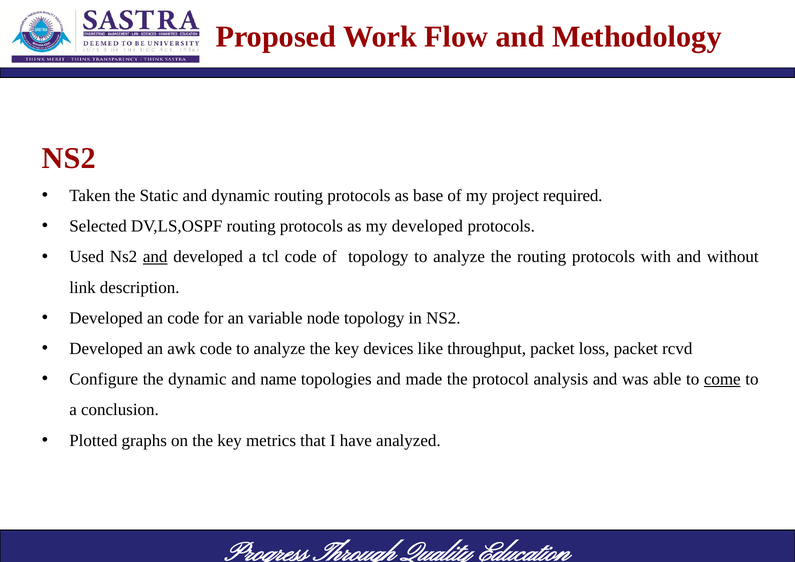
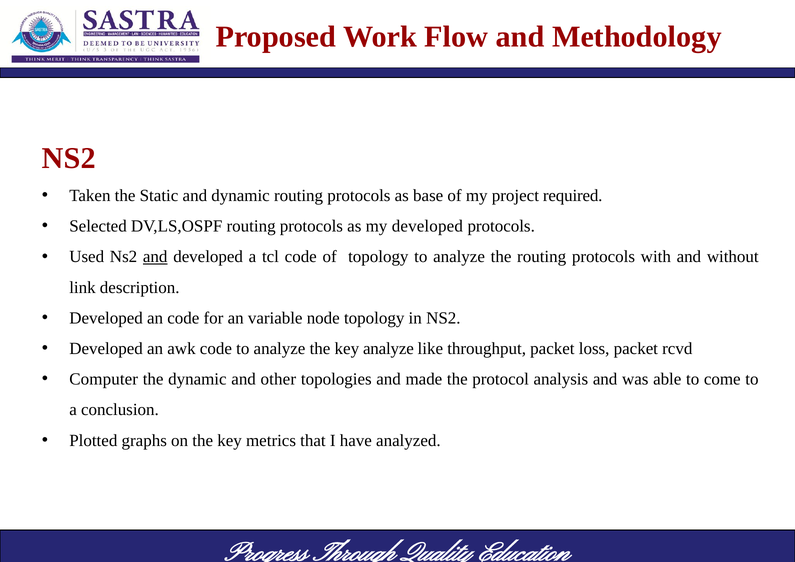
key devices: devices -> analyze (388, 349)
Configure: Configure -> Computer (104, 379)
name: name -> other (278, 379)
come underline: present -> none (722, 379)
